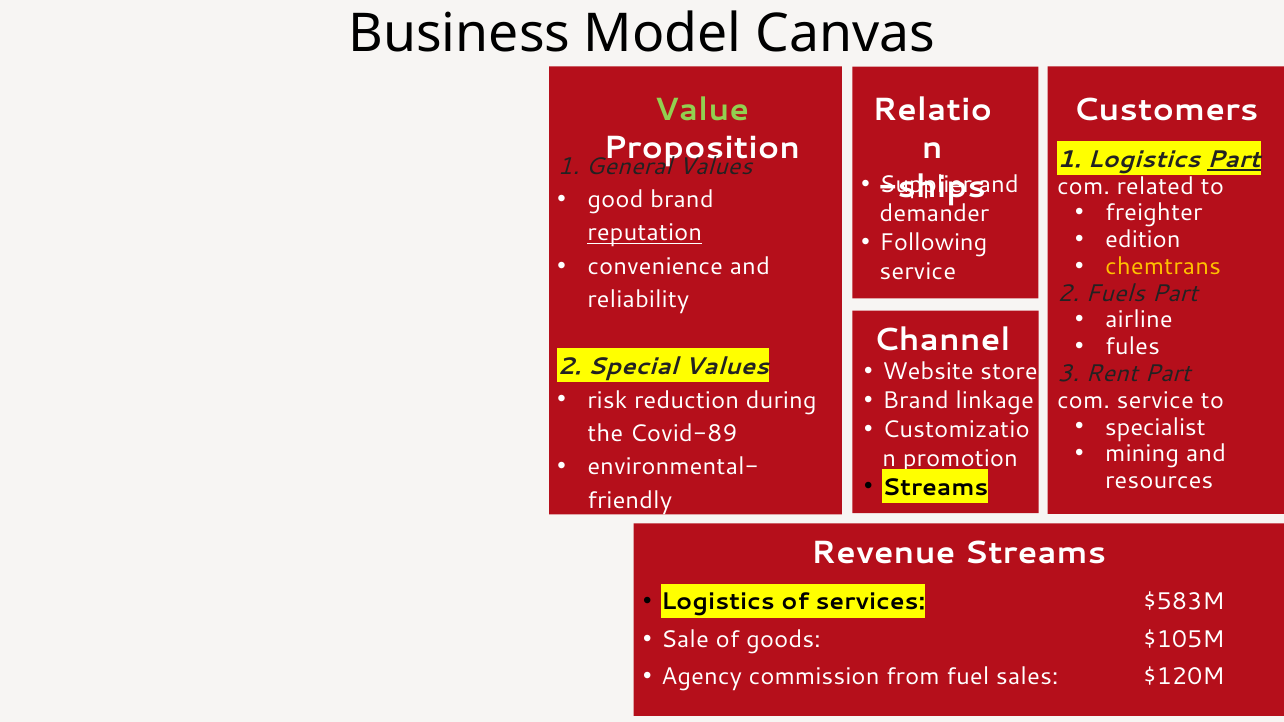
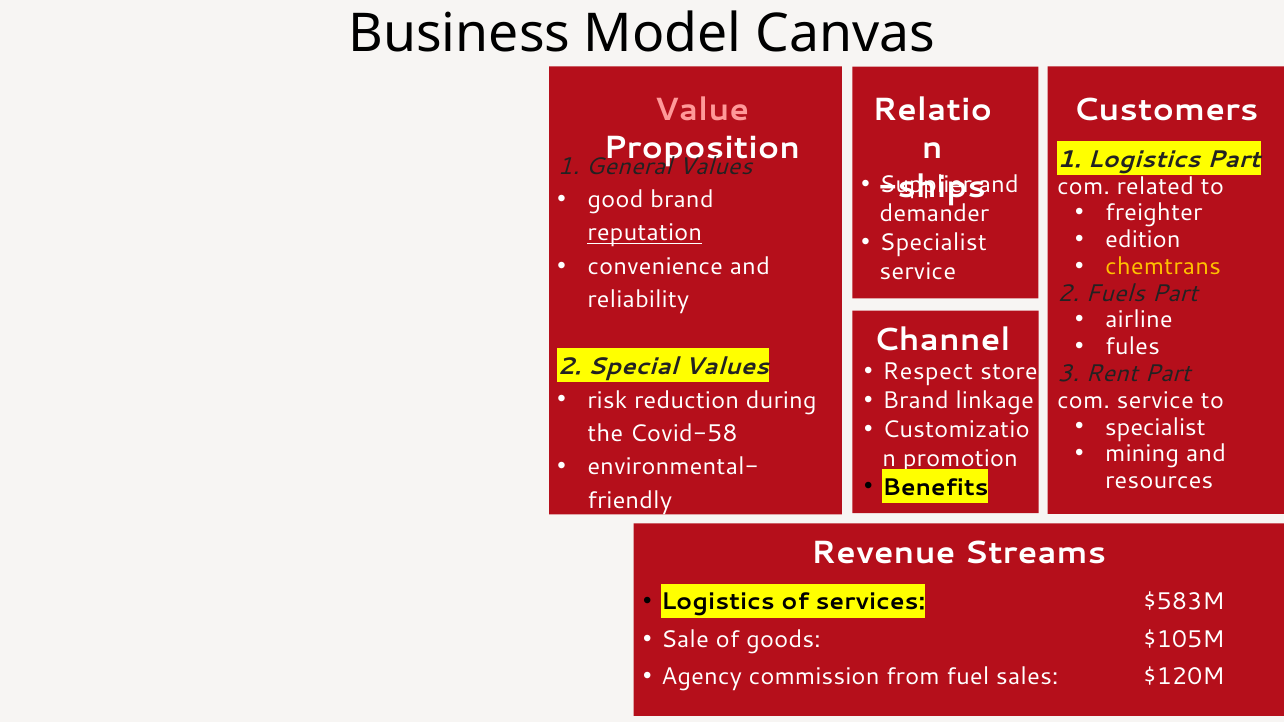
Value colour: light green -> pink (702, 110)
Part underline: present -> none (1234, 160)
Following: Following -> Specialist (933, 243)
Website: Website -> Respect (928, 372)
Covid-89: Covid-89 -> Covid-58 (684, 434)
Streams: Streams -> Benefits (935, 487)
